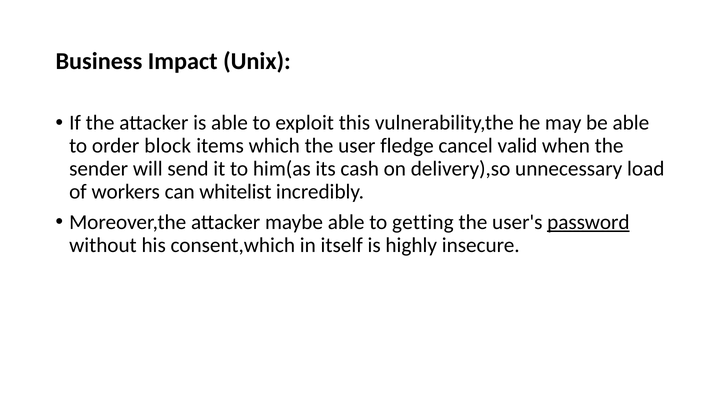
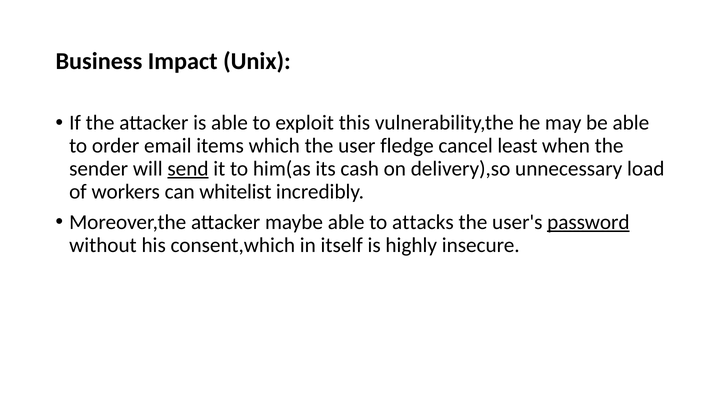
block: block -> email (168, 146)
valid: valid -> least (517, 146)
send underline: none -> present (188, 169)
getting: getting -> attacks (423, 222)
